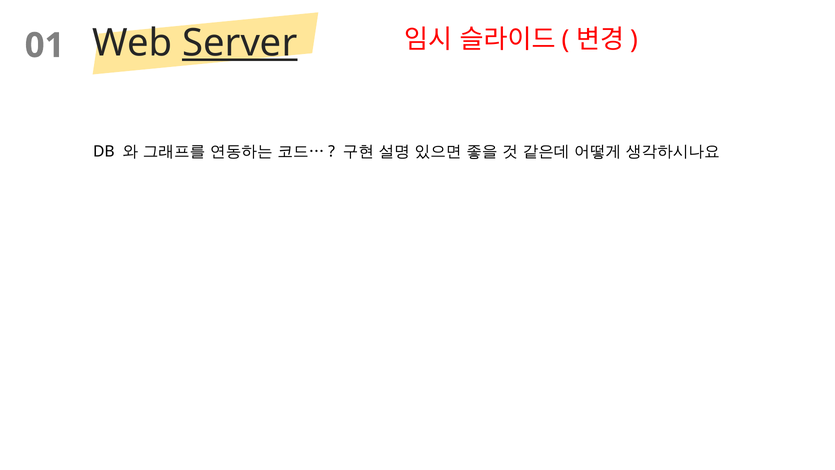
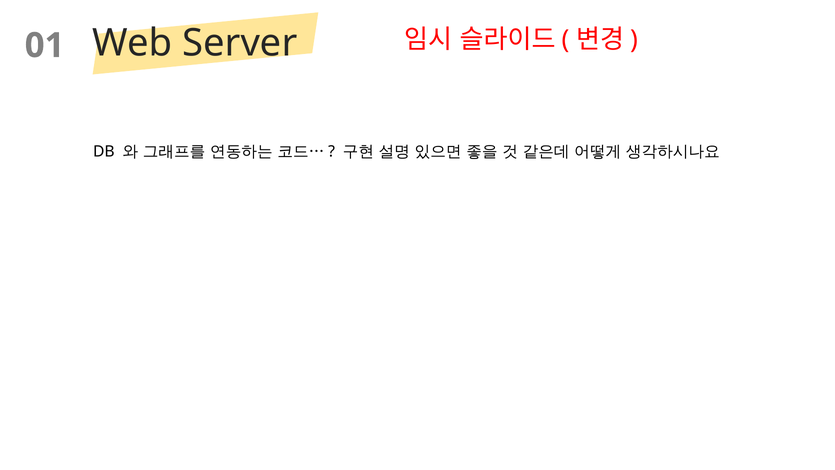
Server underline: present -> none (240, 43)
